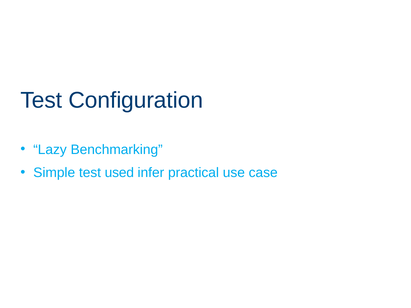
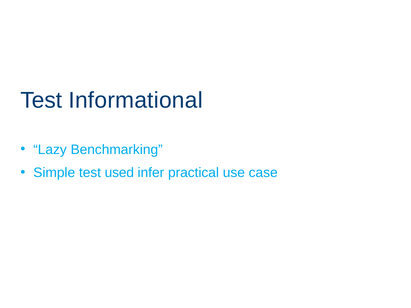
Configuration: Configuration -> Informational (136, 100)
